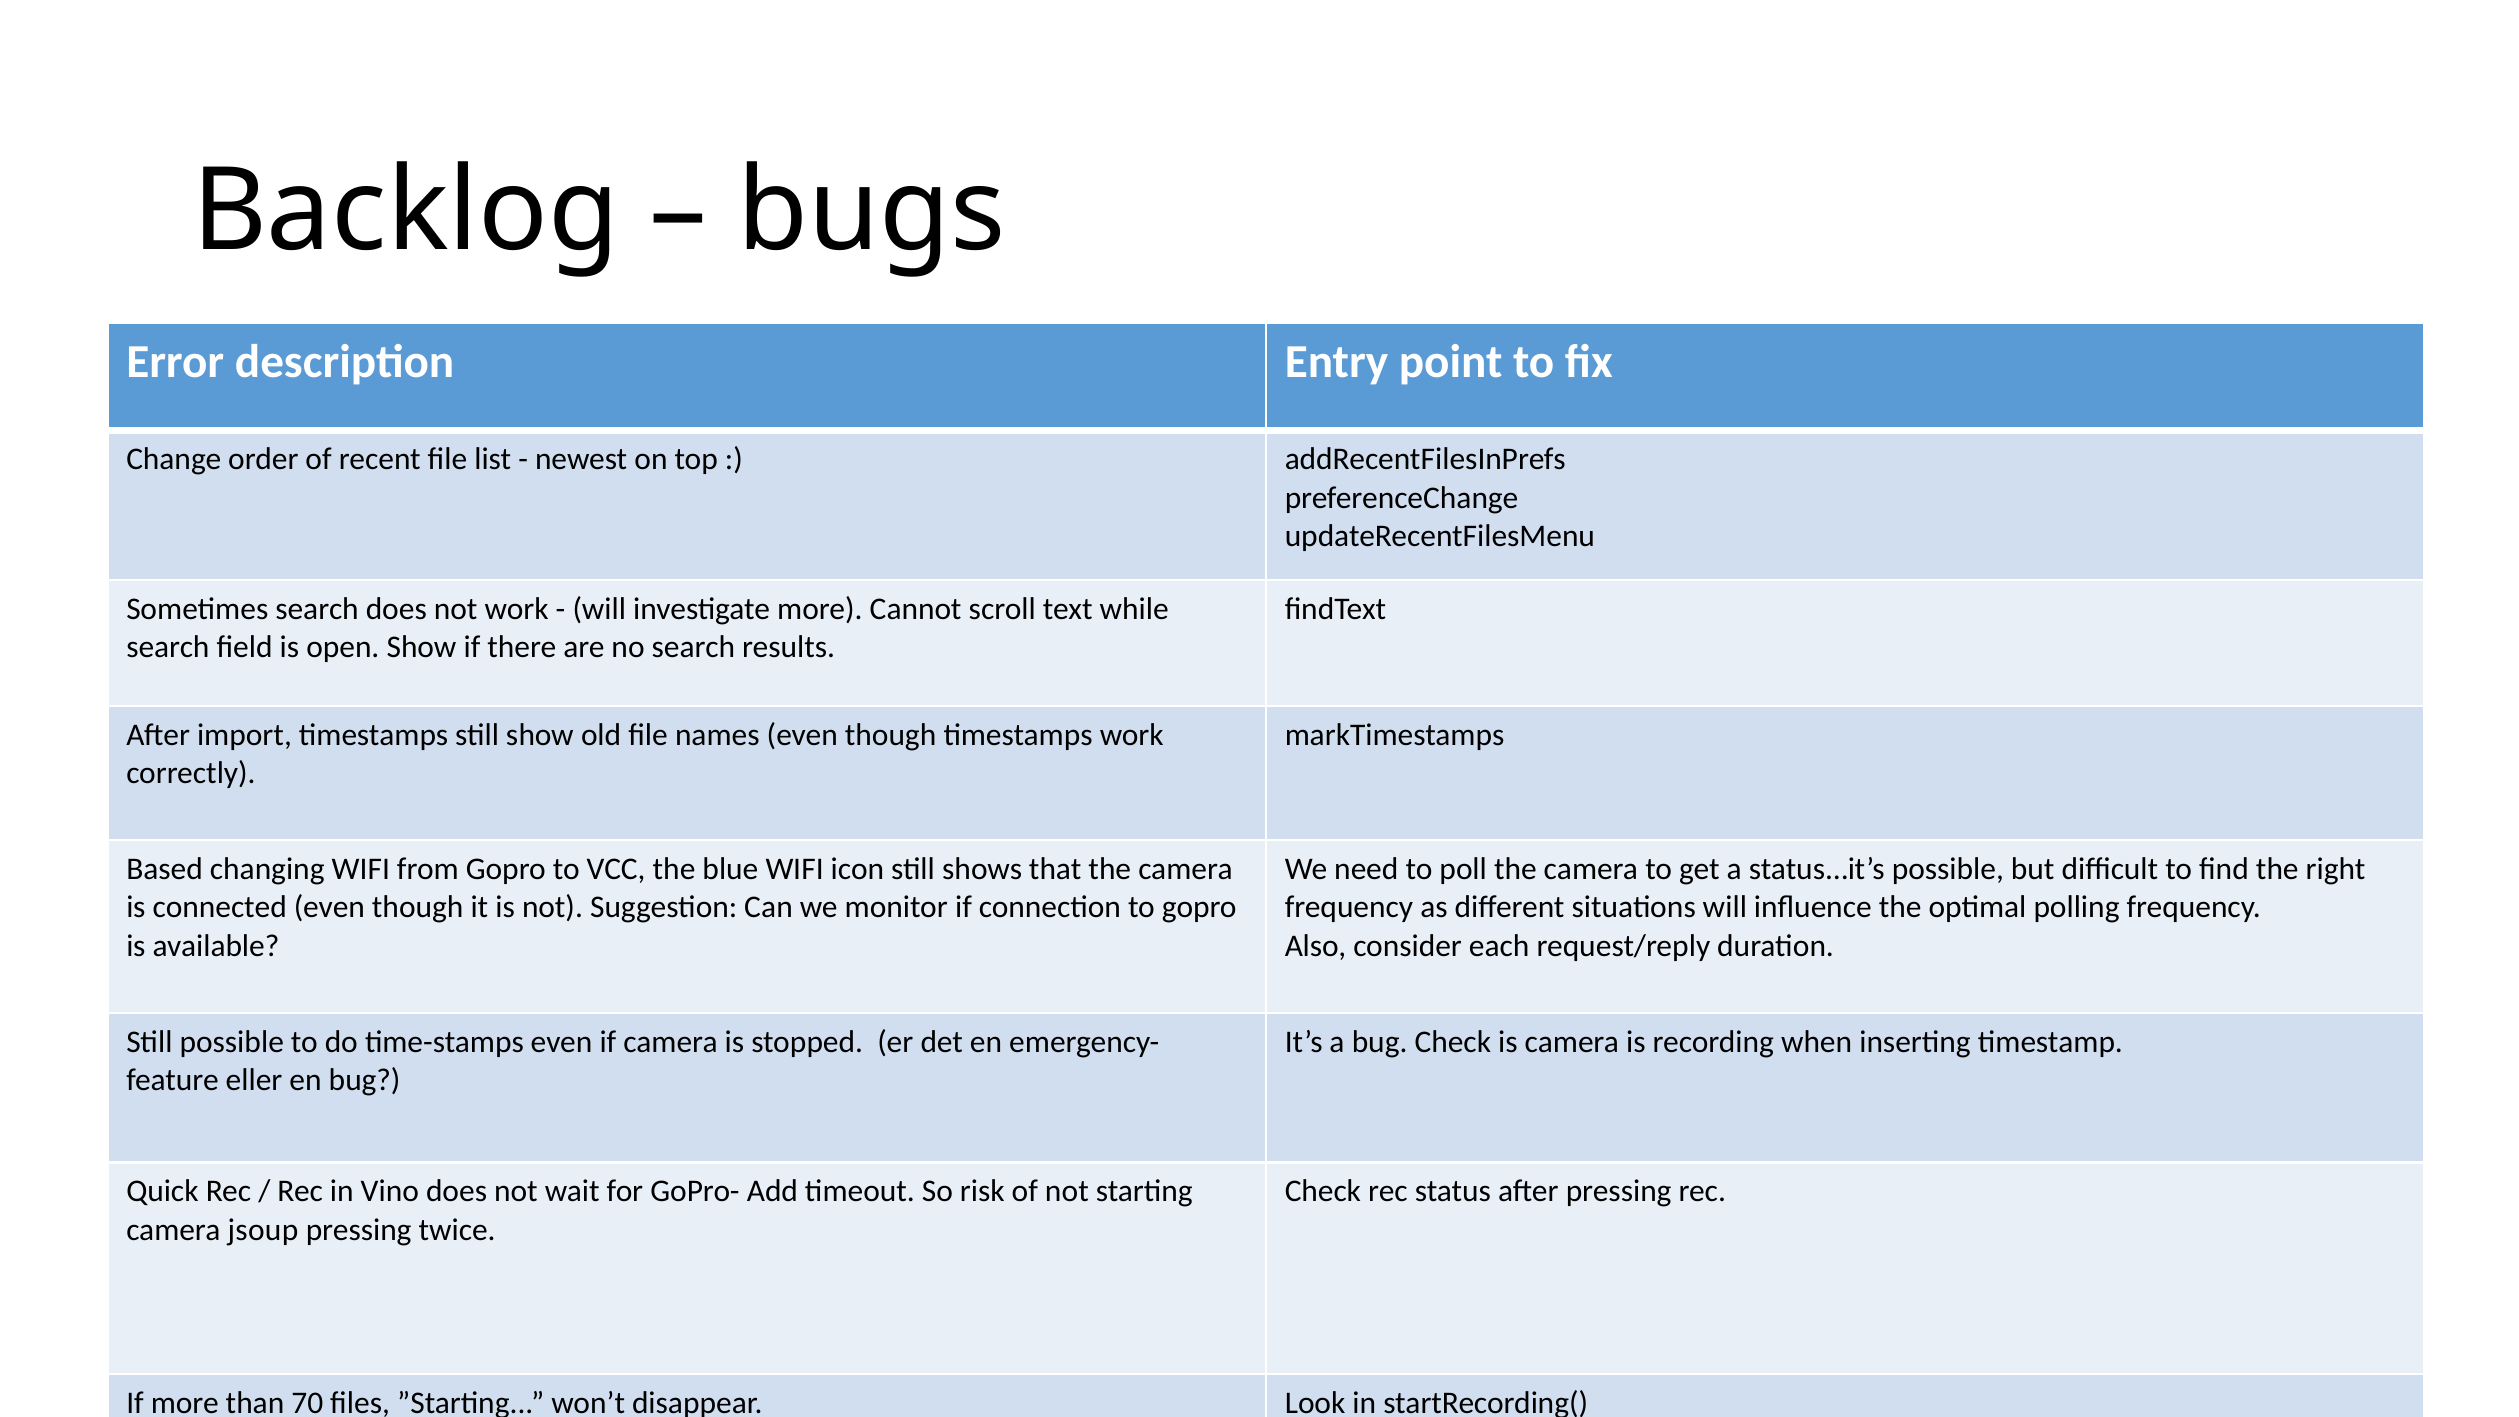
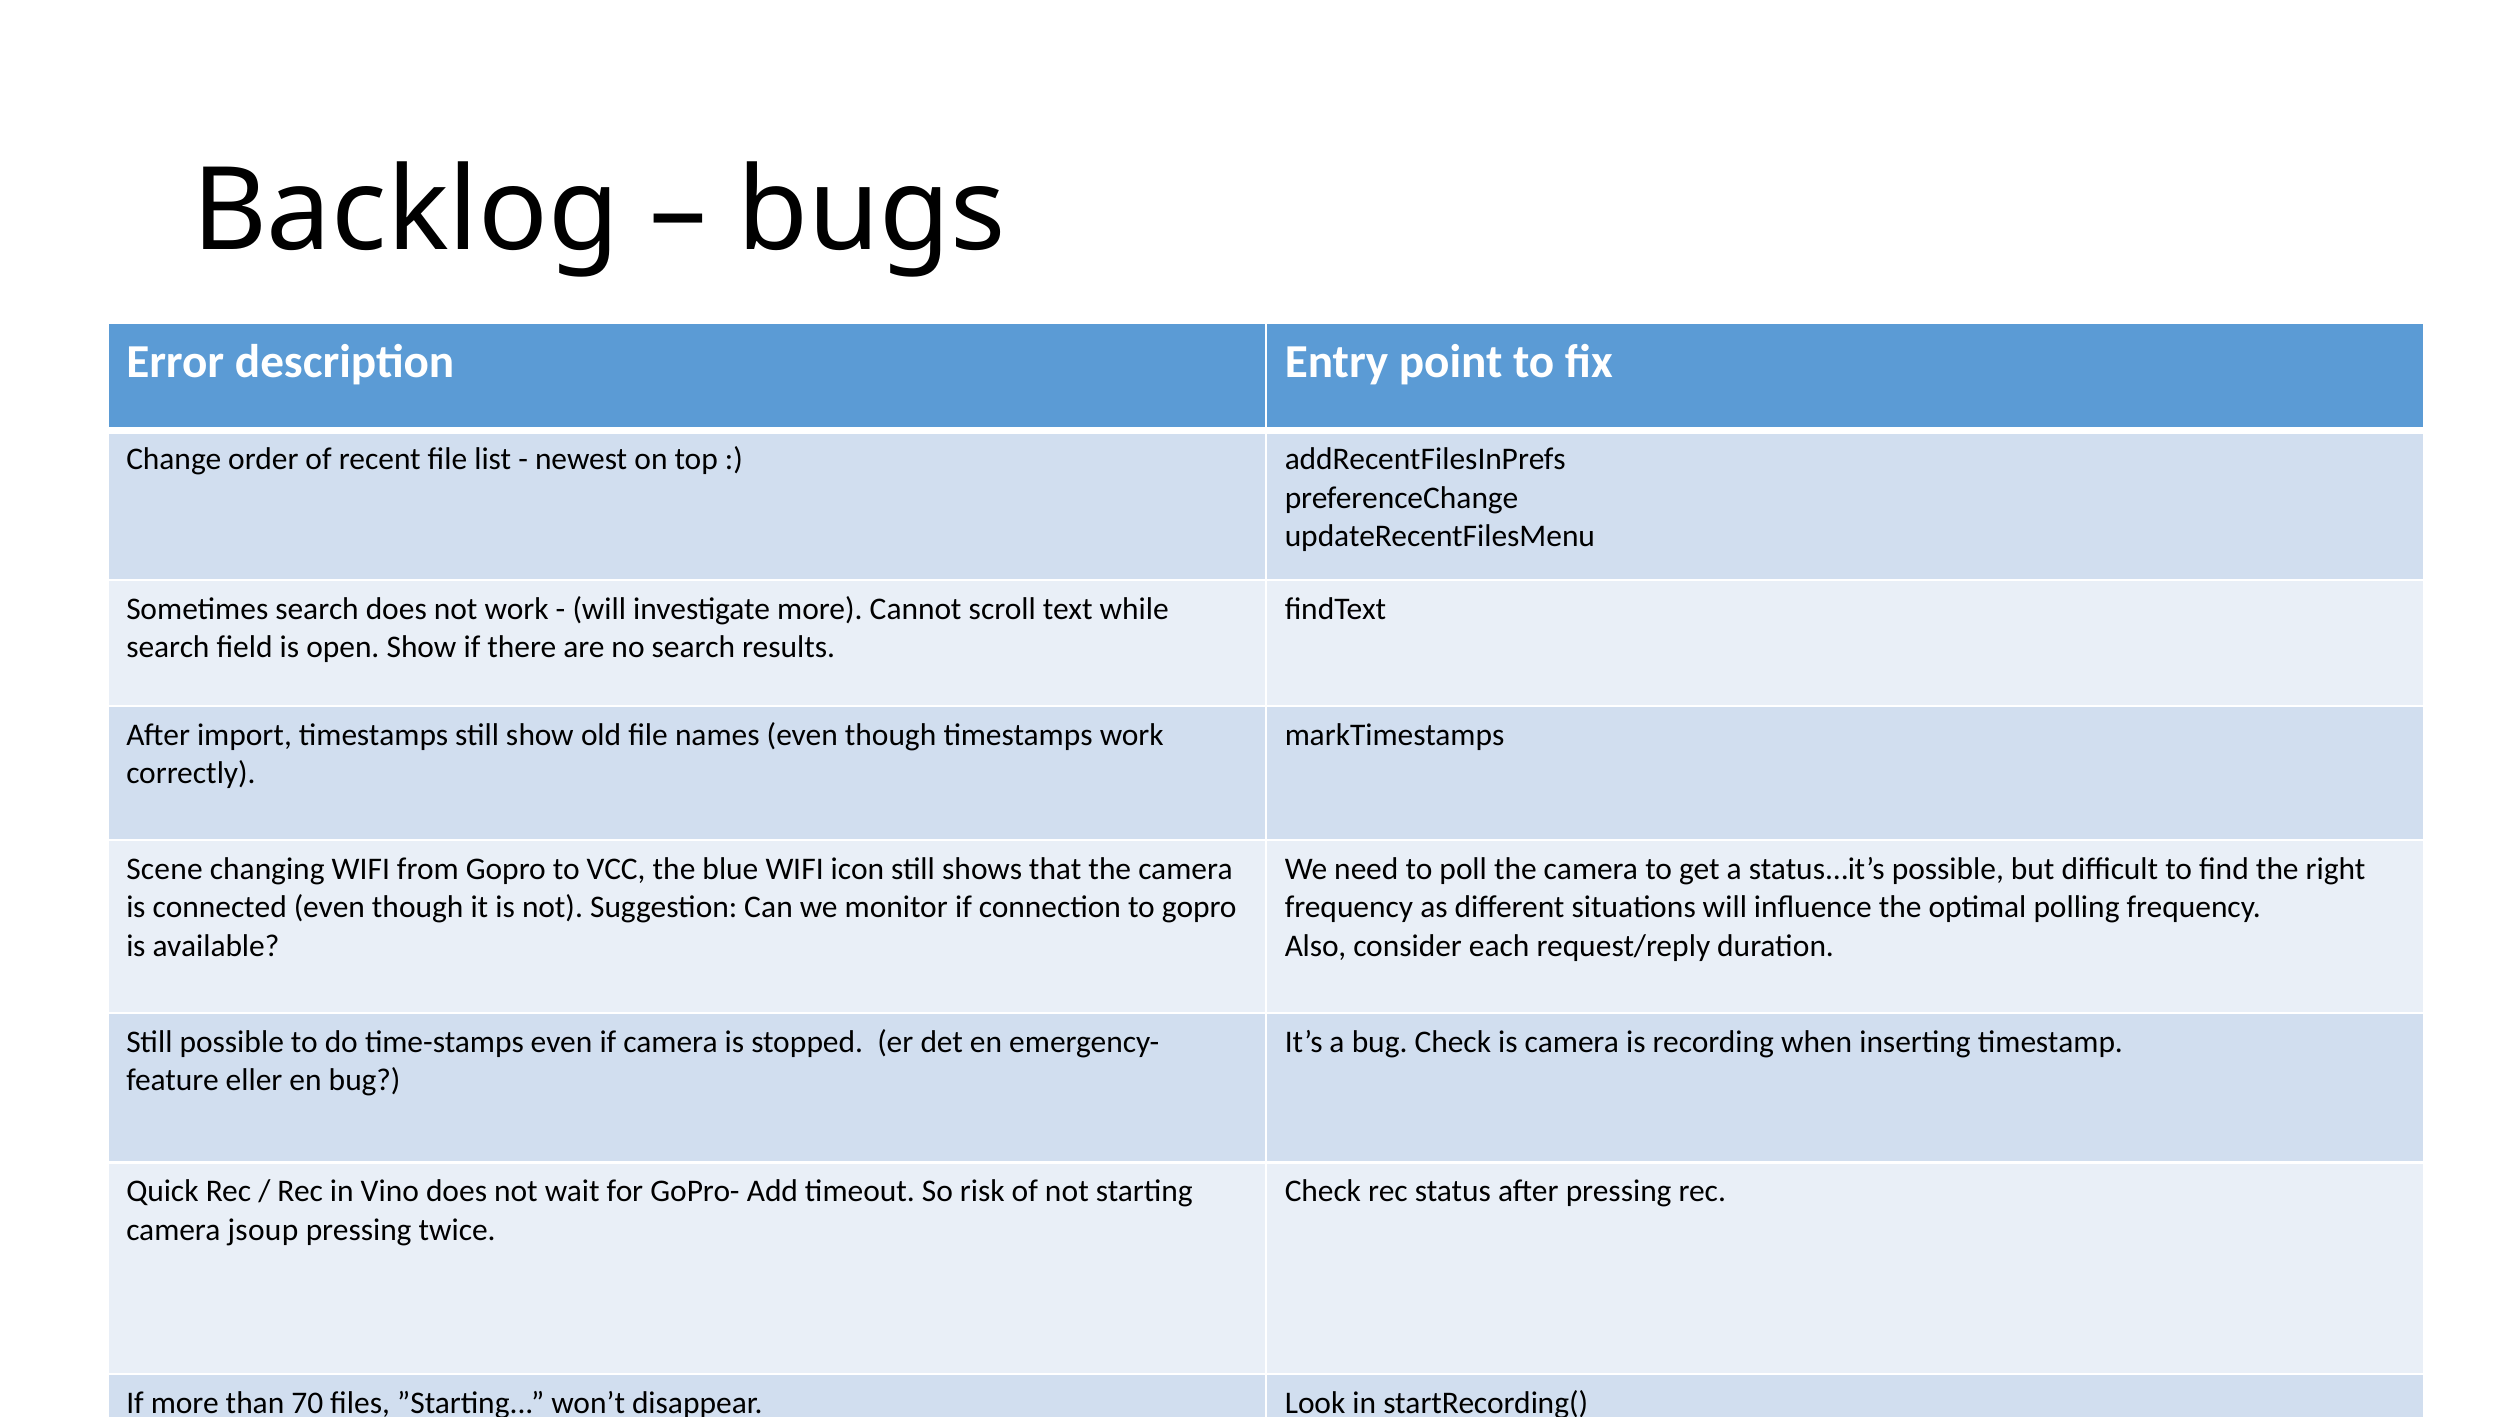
Based: Based -> Scene (164, 869)
